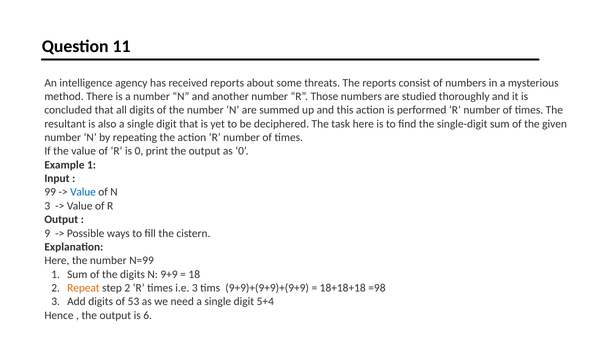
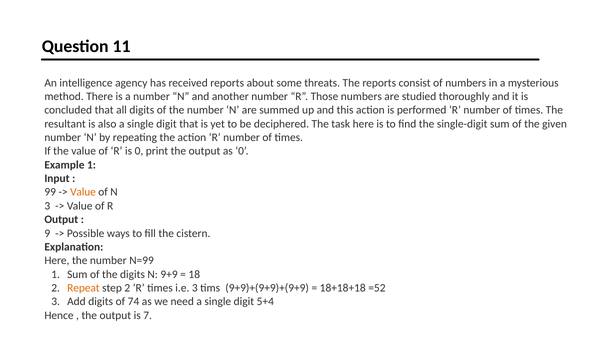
Value colour: blue -> orange (83, 192)
=98: =98 -> =52 (377, 288)
53: 53 -> 74 (134, 302)
6: 6 -> 7 (148, 315)
